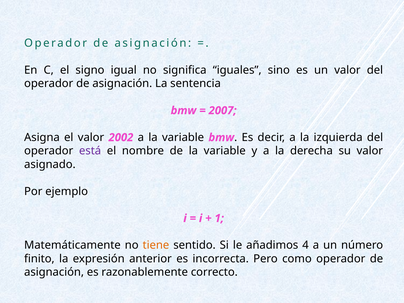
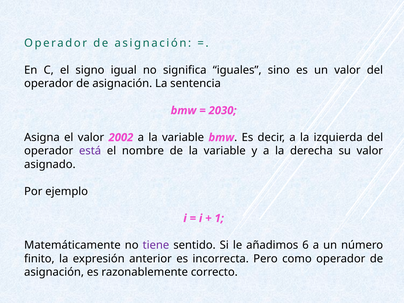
2007: 2007 -> 2030 (223, 111)
tiene colour: orange -> purple (156, 245)
4: 4 -> 6 (306, 245)
